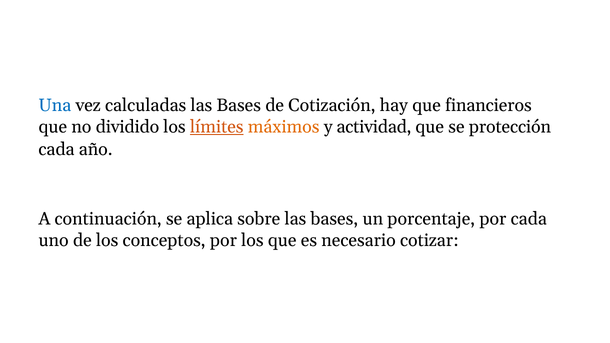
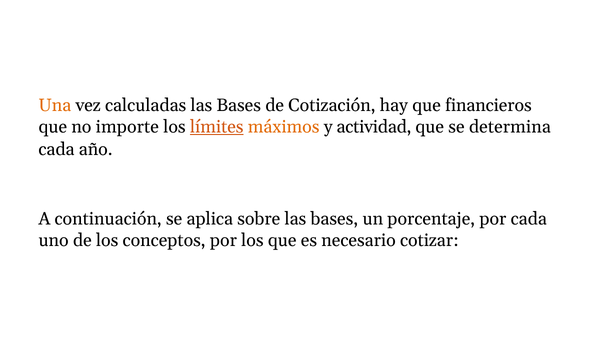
Una colour: blue -> orange (55, 105)
dividido: dividido -> importe (127, 127)
protección: protección -> determina (510, 127)
